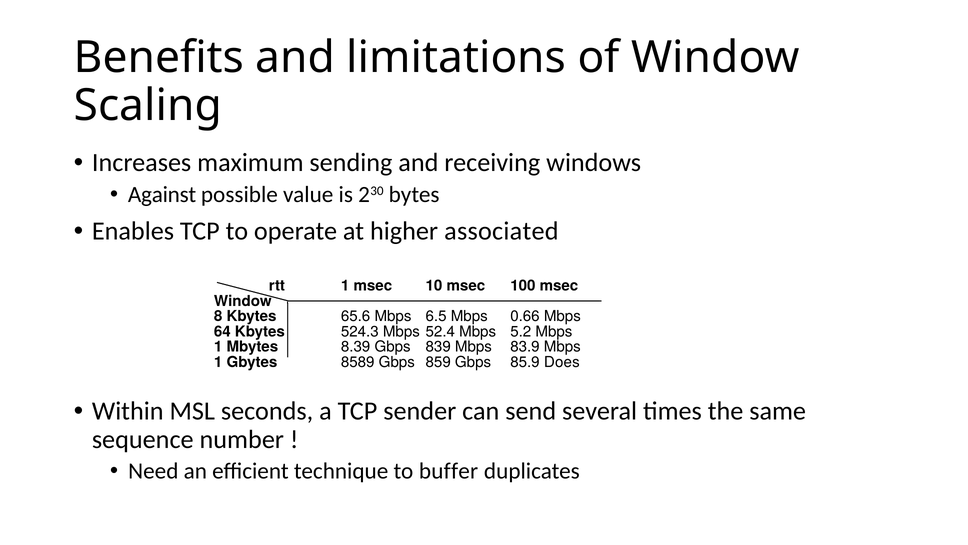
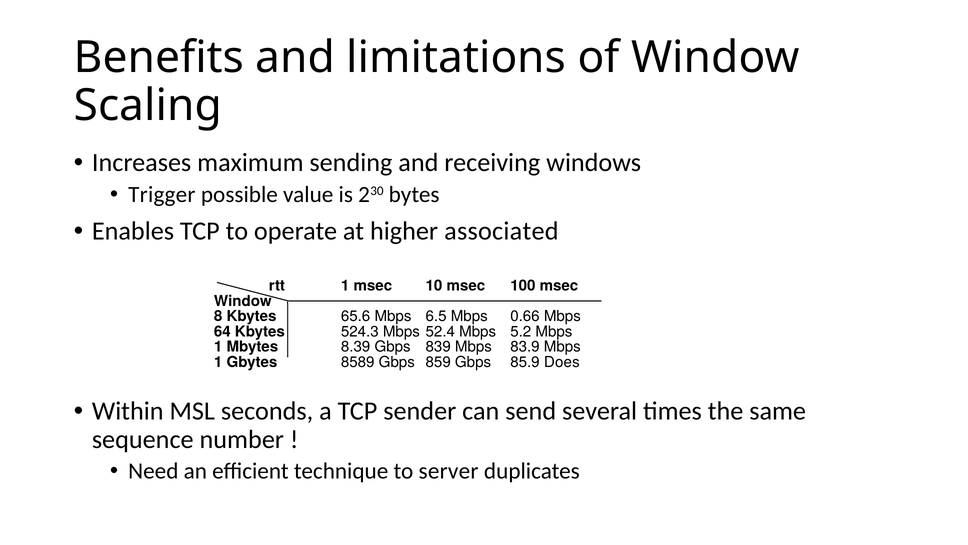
Against: Against -> Trigger (162, 194)
buffer: buffer -> server (449, 471)
